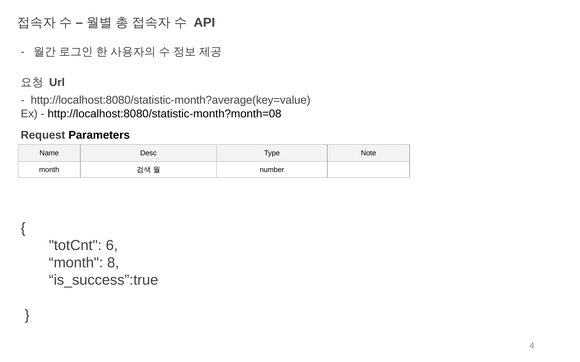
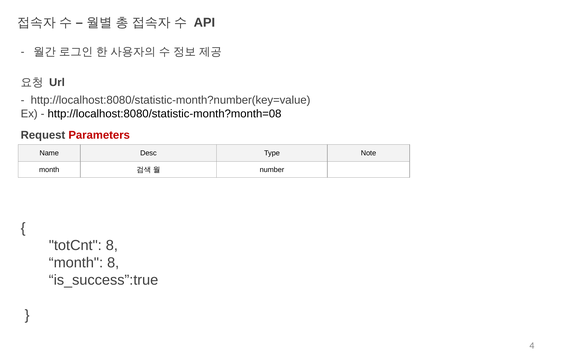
http://localhost:8080/statistic-month?average(key=value: http://localhost:8080/statistic-month?average(key=value -> http://localhost:8080/statistic-month?number(key=value (171, 100)
Parameters colour: black -> red (99, 135)
totCnt 6: 6 -> 8 (112, 246)
